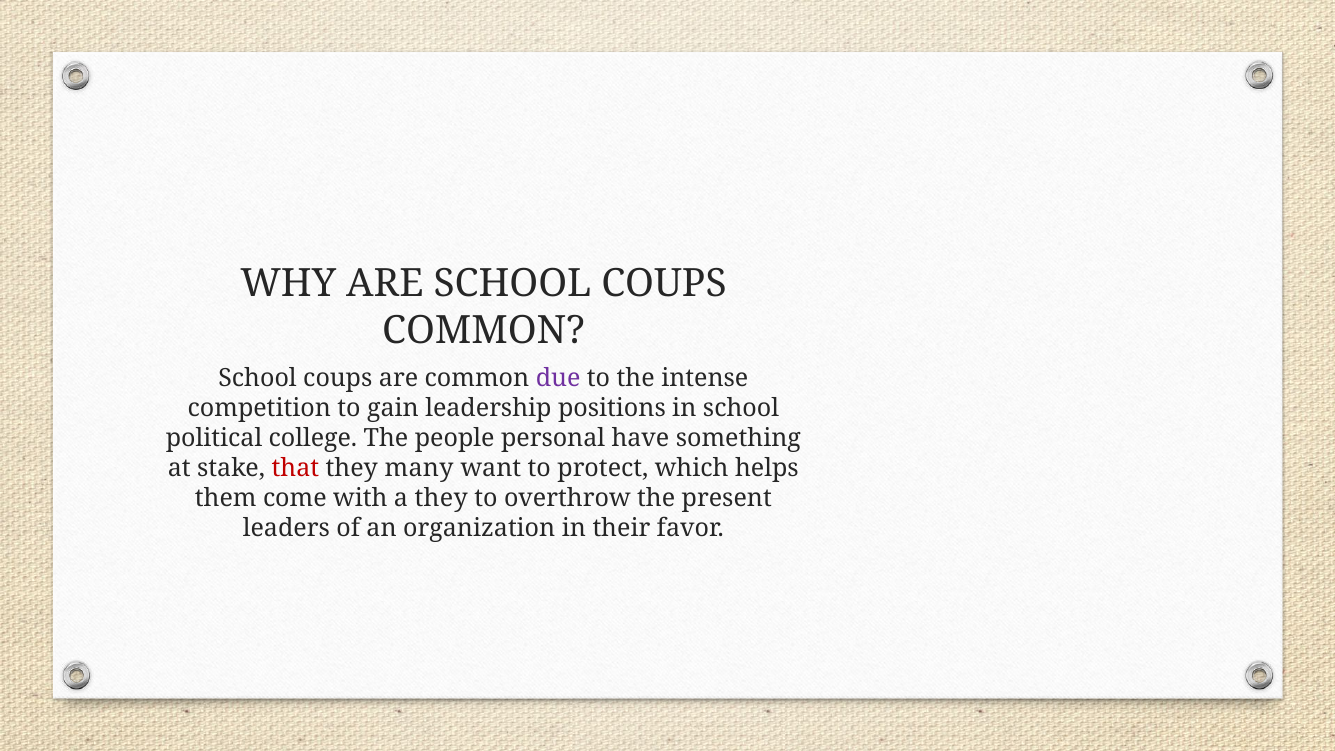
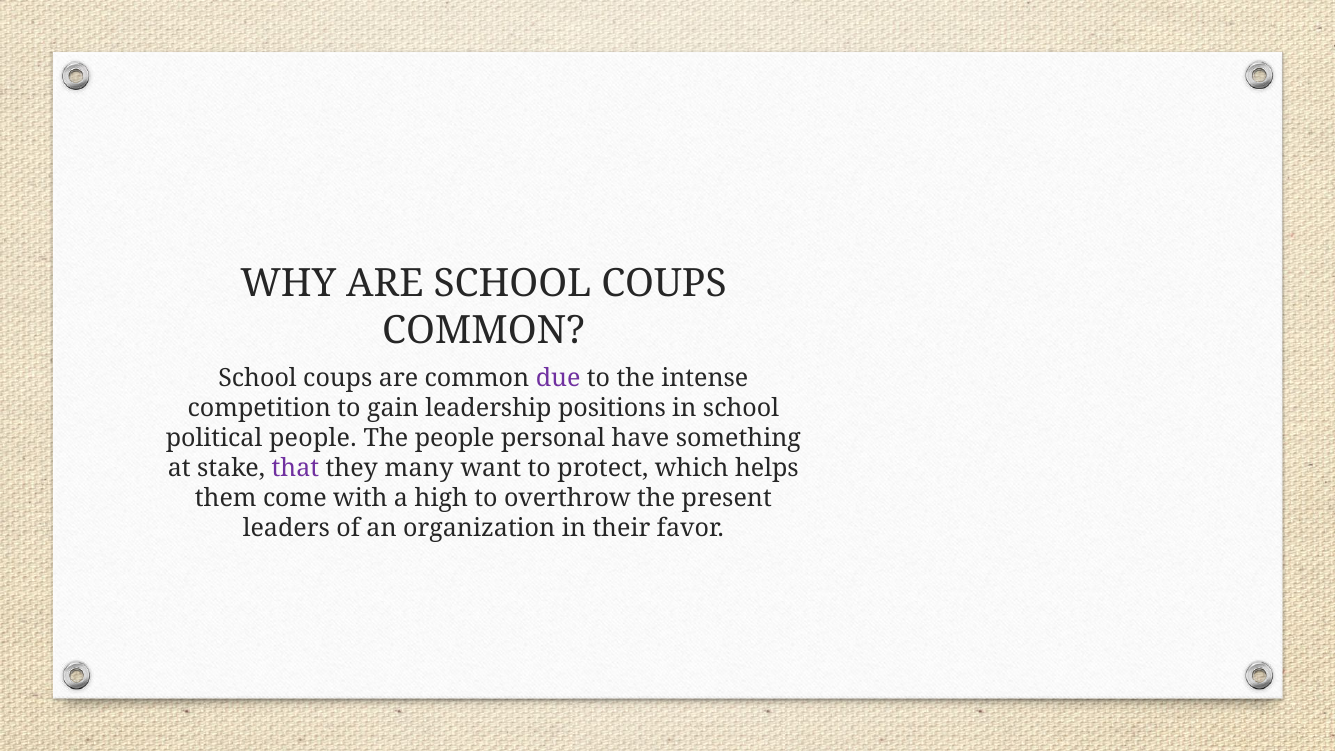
political college: college -> people (313, 438)
that colour: red -> purple (295, 468)
a they: they -> high (441, 498)
